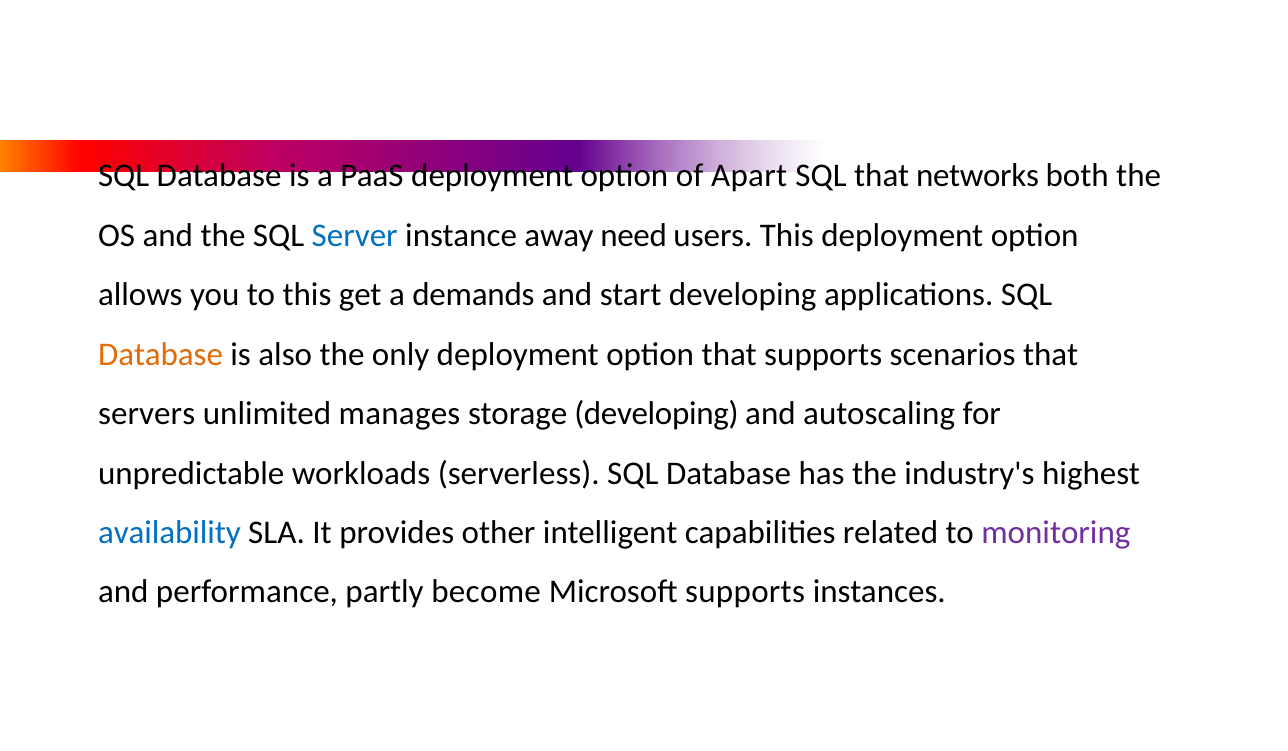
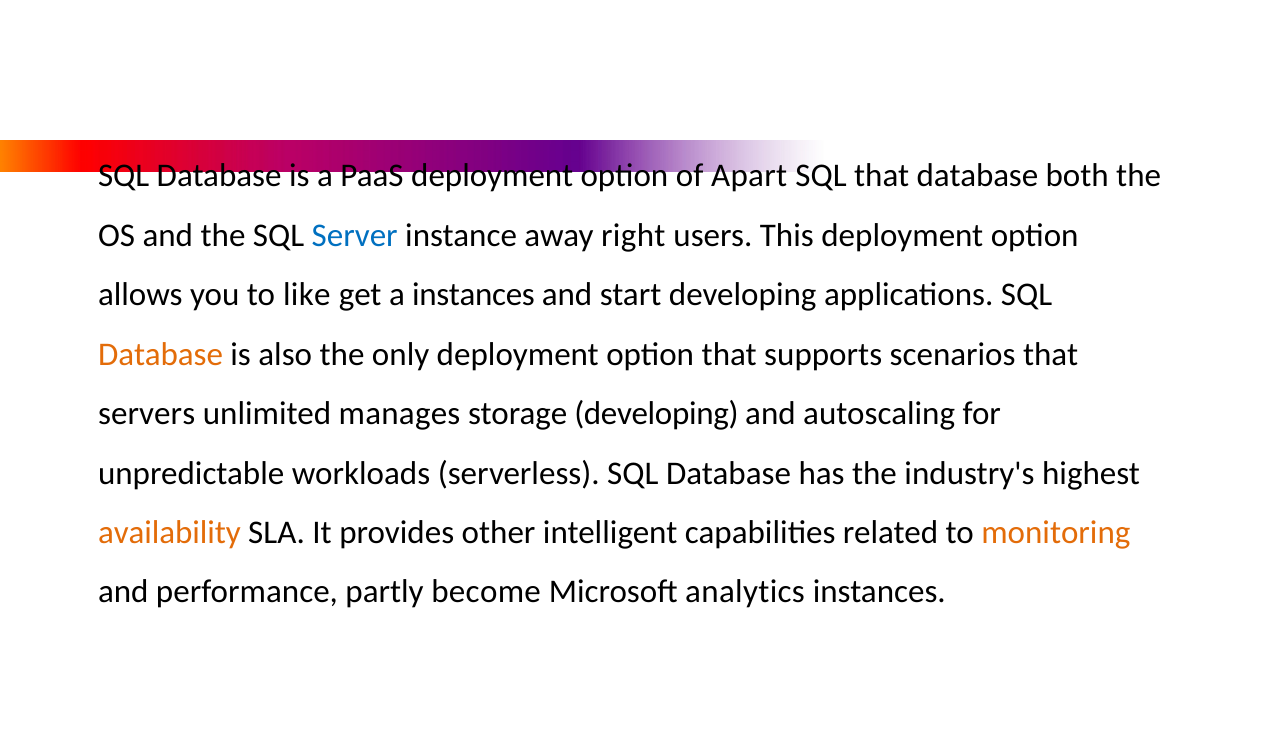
that networks: networks -> database (977, 176)
need: need -> right (633, 236)
to this: this -> like (307, 295)
a demands: demands -> instances (473, 295)
availability colour: blue -> orange (169, 533)
monitoring colour: purple -> orange (1056, 533)
Microsoft supports: supports -> analytics (745, 592)
